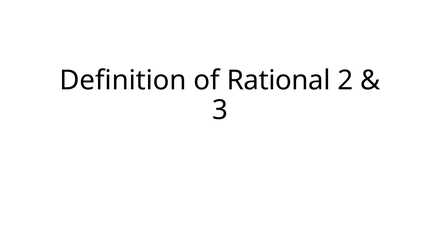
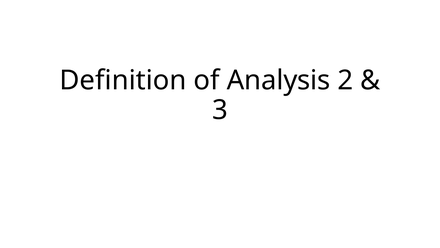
Rational: Rational -> Analysis (279, 80)
